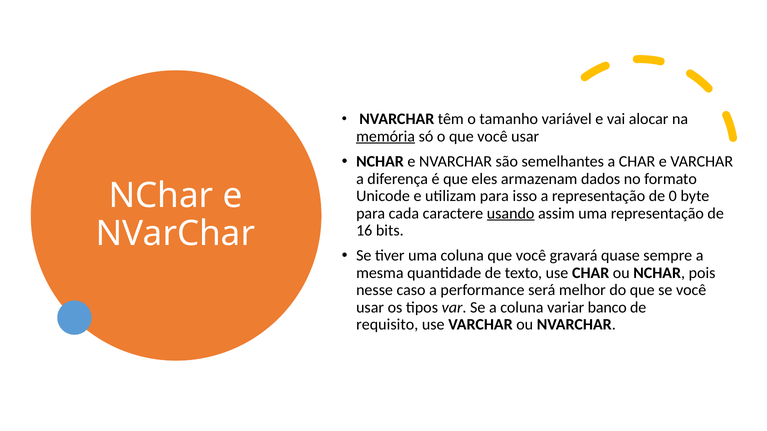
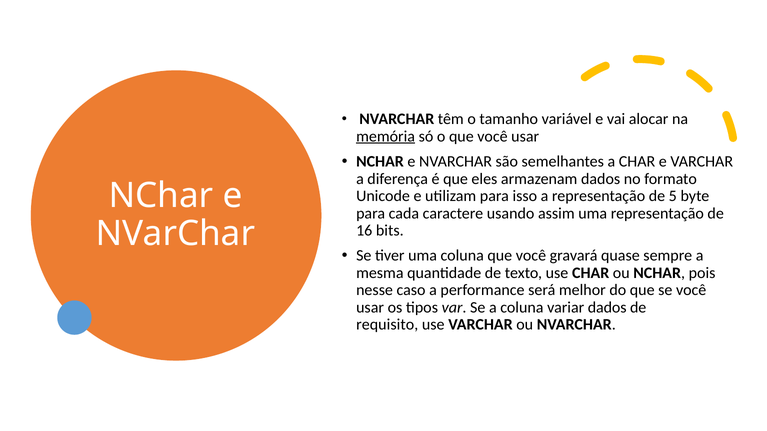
0: 0 -> 5 (673, 196)
usando underline: present -> none (511, 213)
variar banco: banco -> dados (607, 308)
